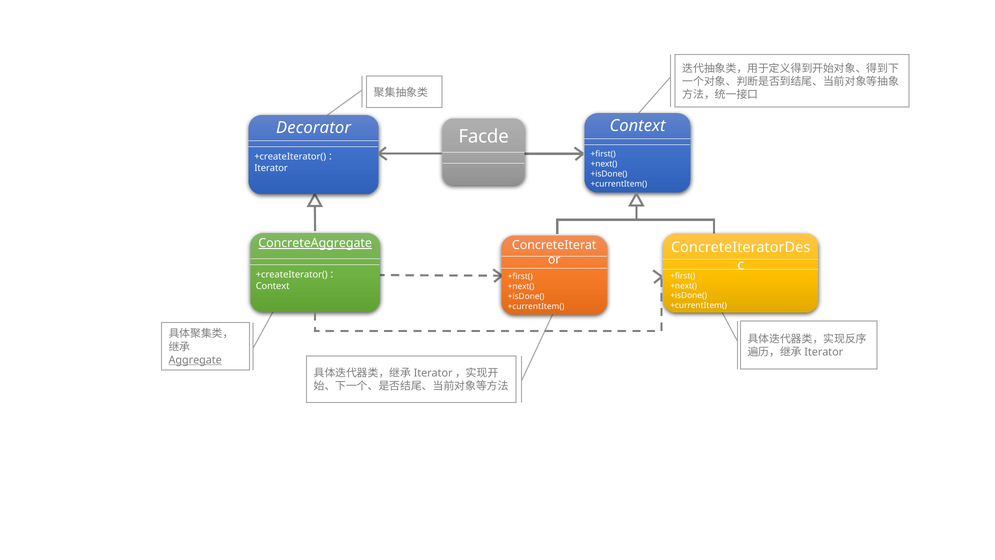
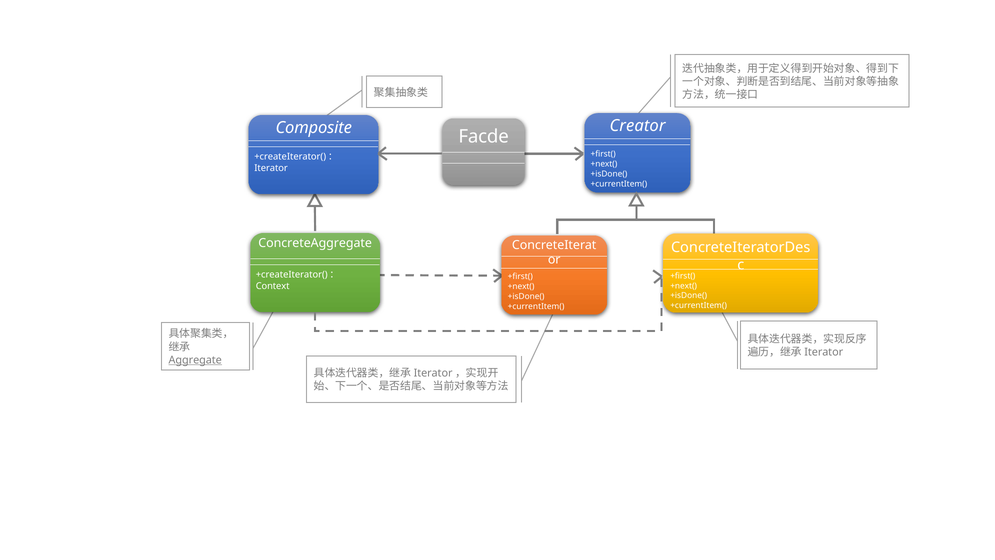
Context: Context -> Creator (638, 126)
Decorator: Decorator -> Composite (314, 128)
ConcreteAggregate underline: present -> none (315, 243)
